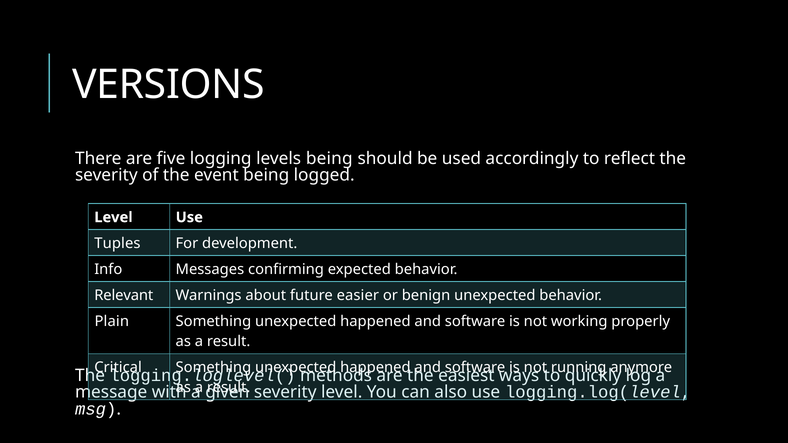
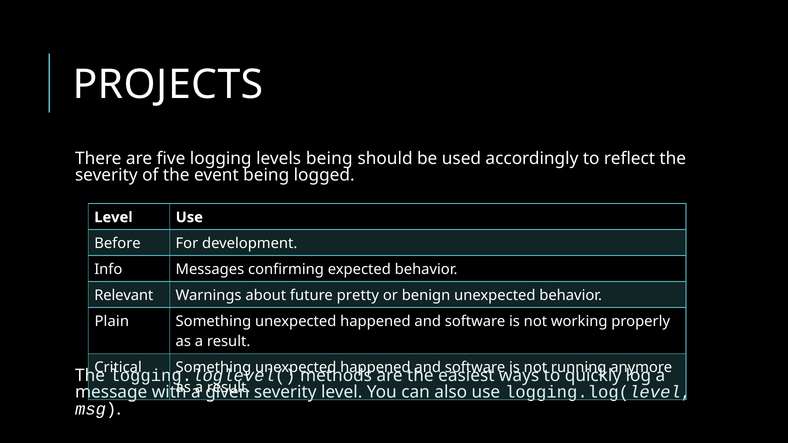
VERSIONS: VERSIONS -> PROJECTS (168, 85)
Tuples: Tuples -> Before (117, 243)
easier: easier -> pretty (358, 296)
